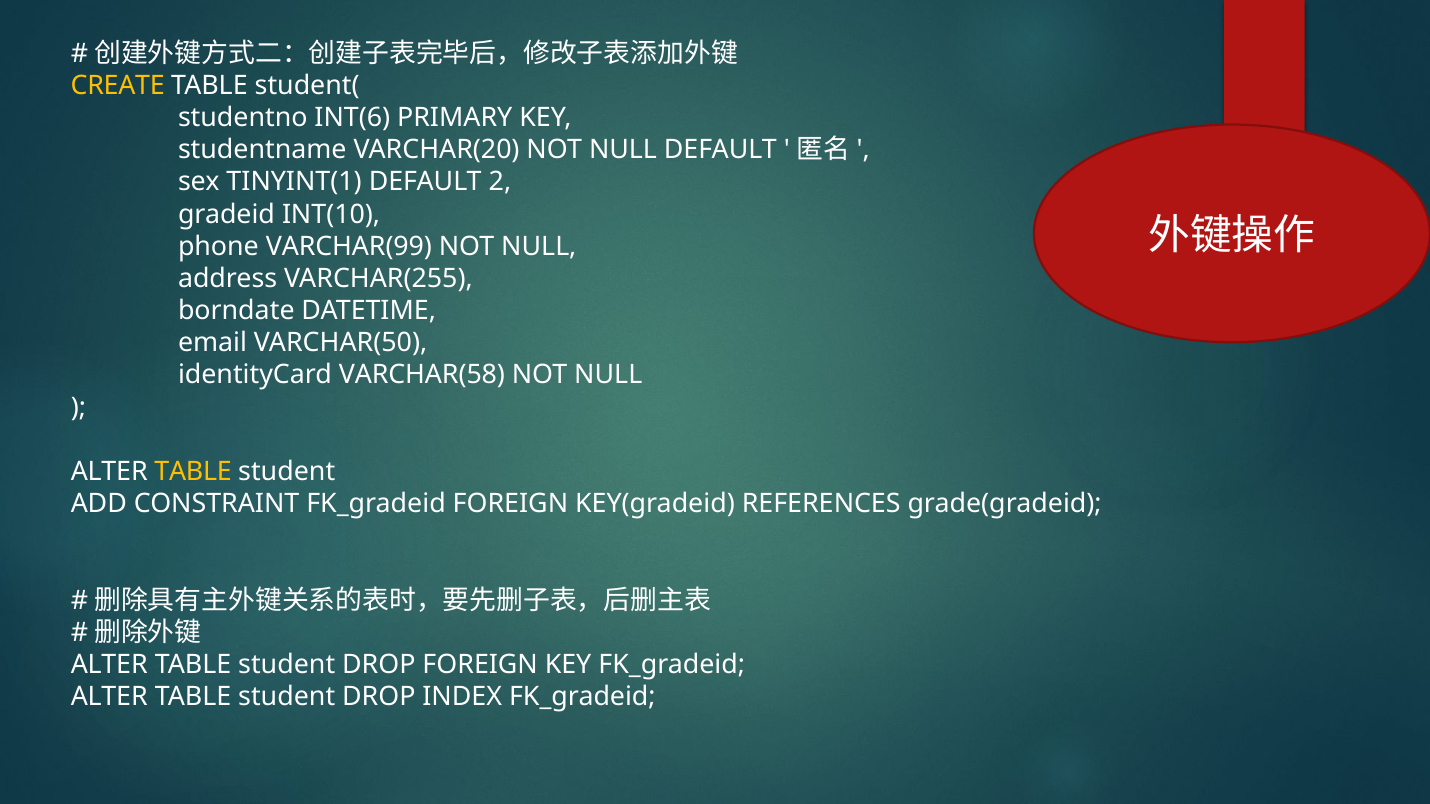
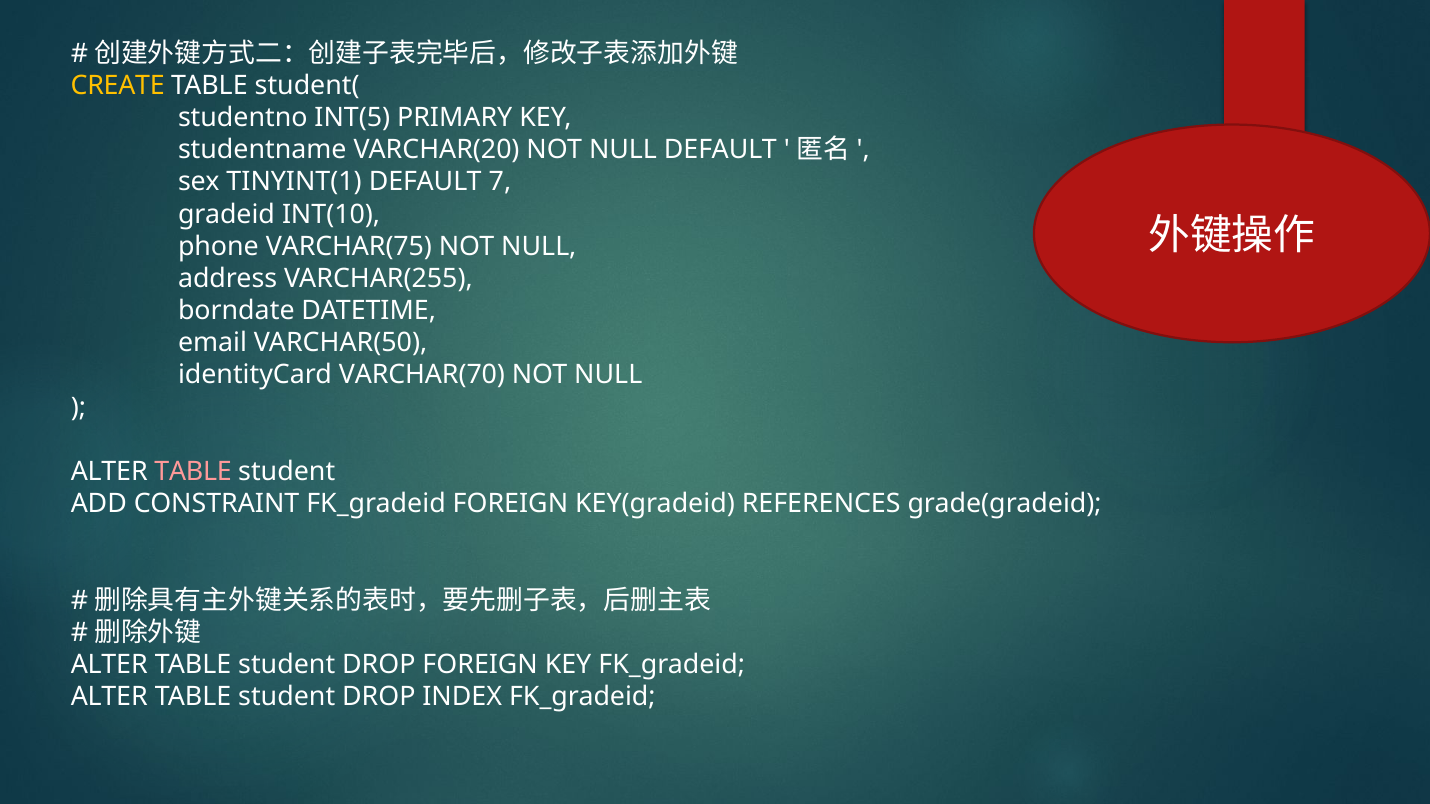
INT(6: INT(6 -> INT(5 (352, 118)
2: 2 -> 7 (500, 182)
VARCHAR(99: VARCHAR(99 -> VARCHAR(75 (349, 247)
VARCHAR(58: VARCHAR(58 -> VARCHAR(70 (422, 375)
TABLE colour: yellow -> pink (193, 472)
